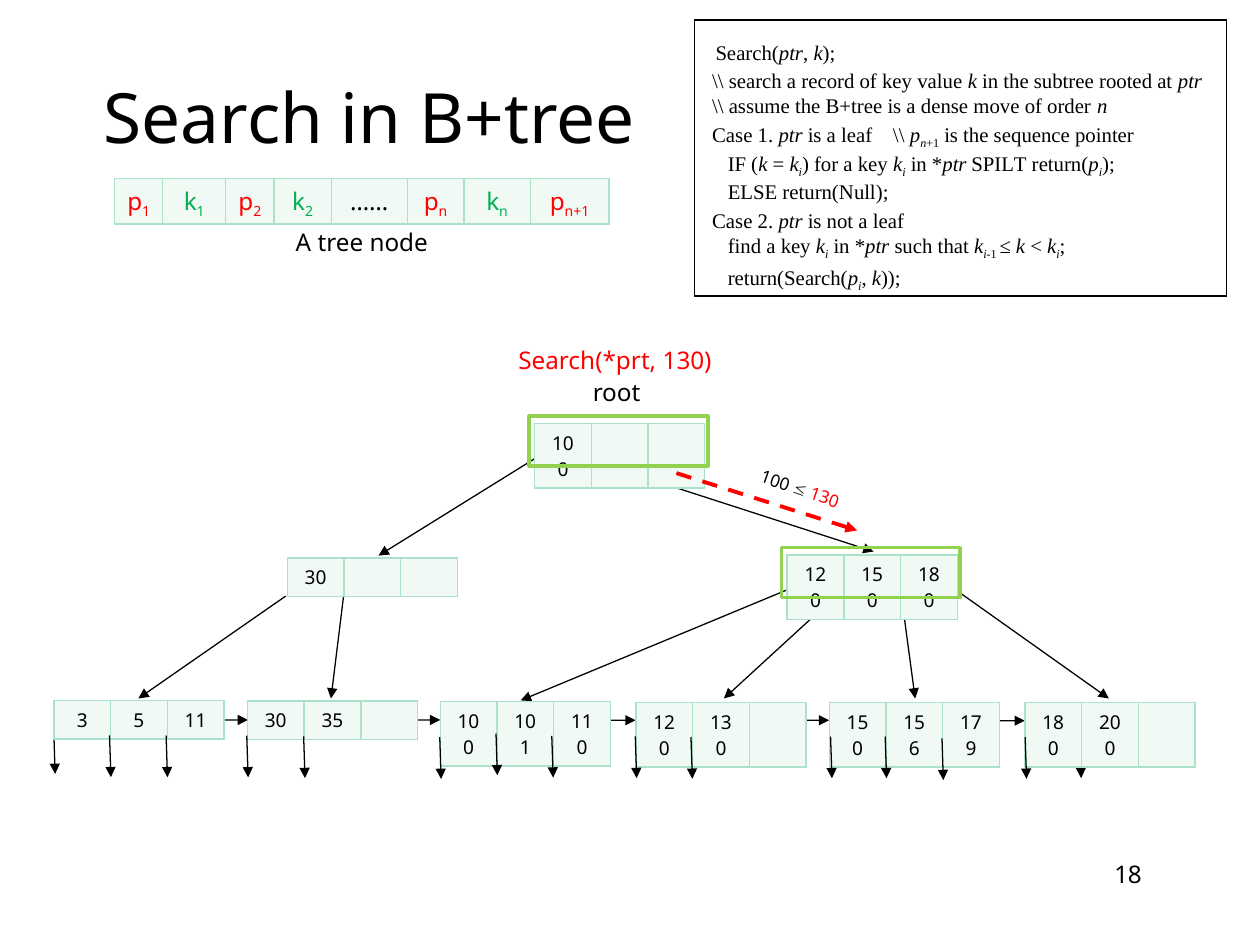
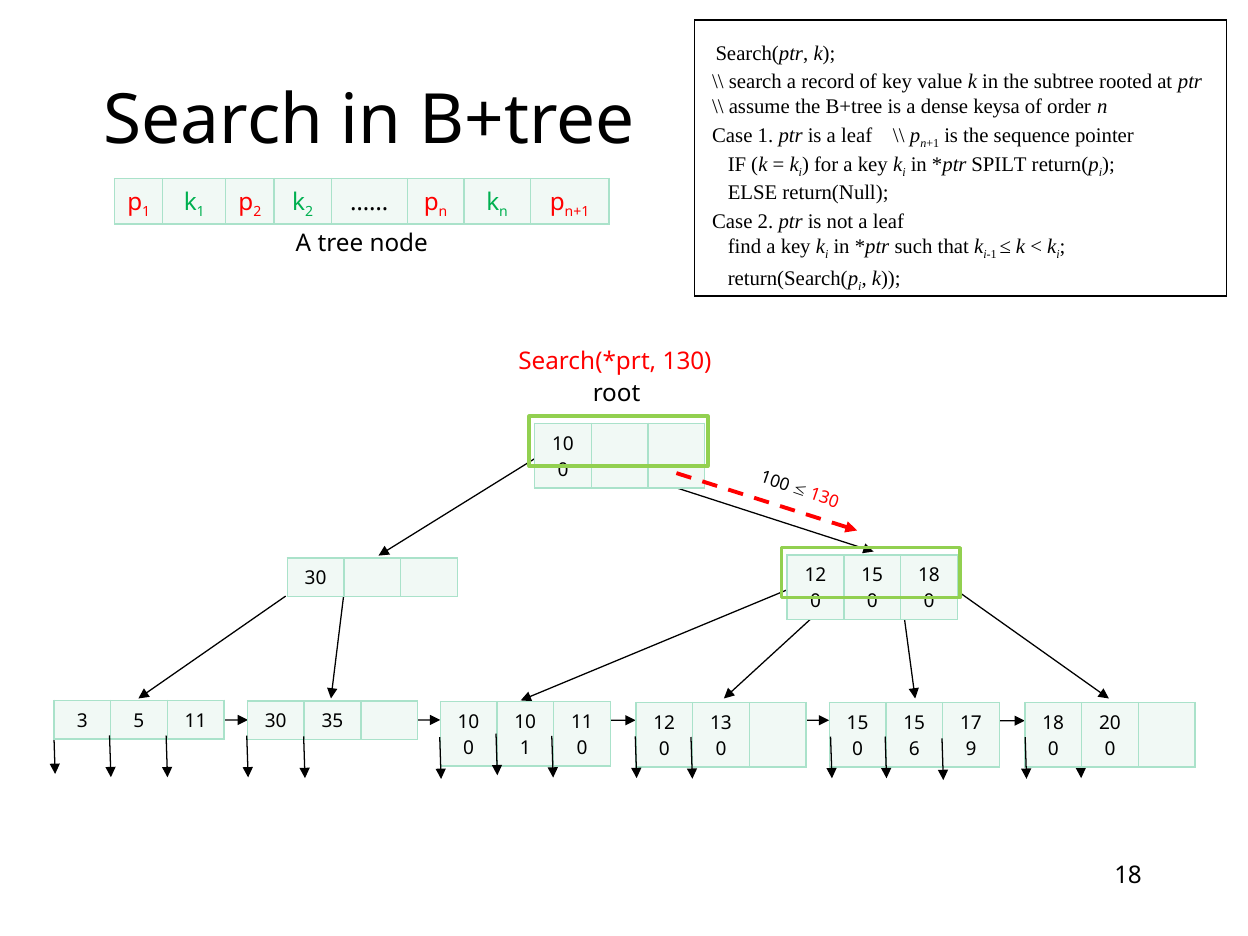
move: move -> keysa (997, 107)
